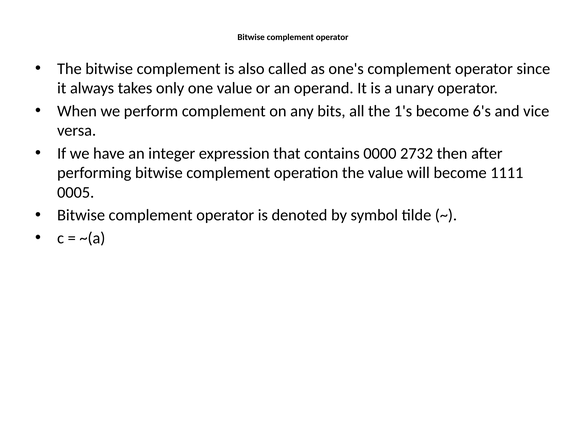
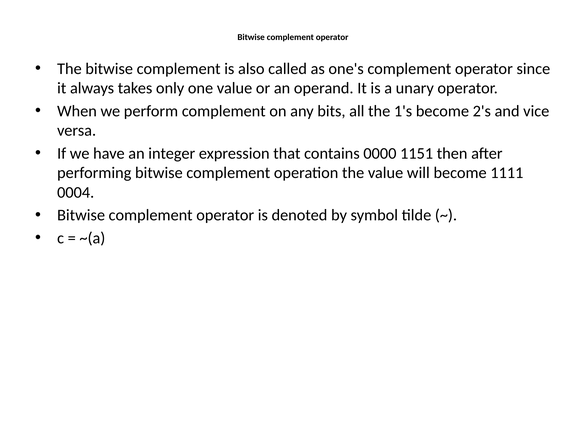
6's: 6's -> 2's (482, 111)
2732: 2732 -> 1151 (417, 154)
0005: 0005 -> 0004 (76, 193)
